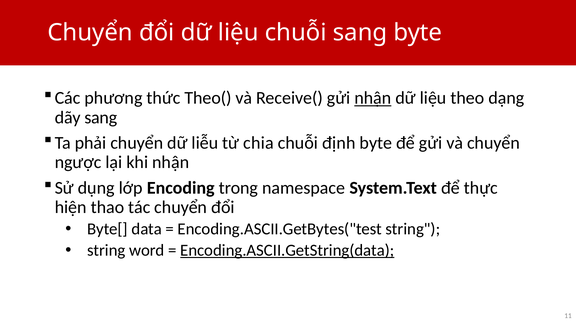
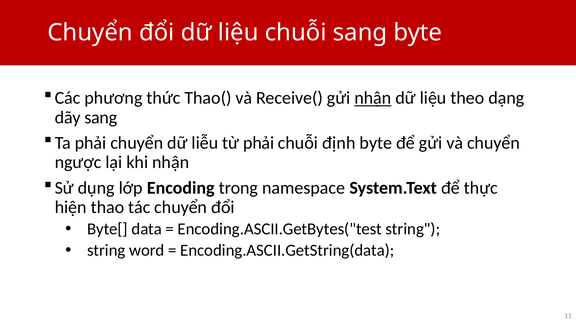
Theo(: Theo( -> Thao( (208, 98)
từ chia: chia -> phải (259, 143)
Encoding.ASCII.GetString(data underline: present -> none (287, 250)
